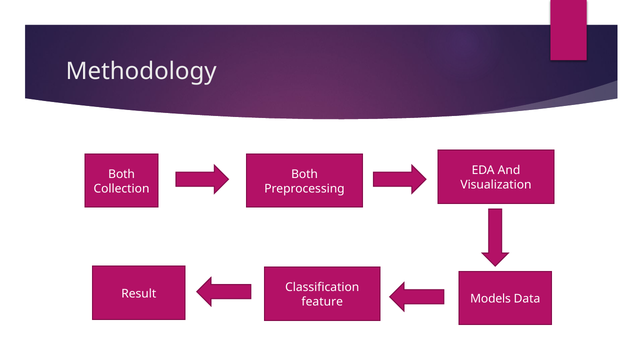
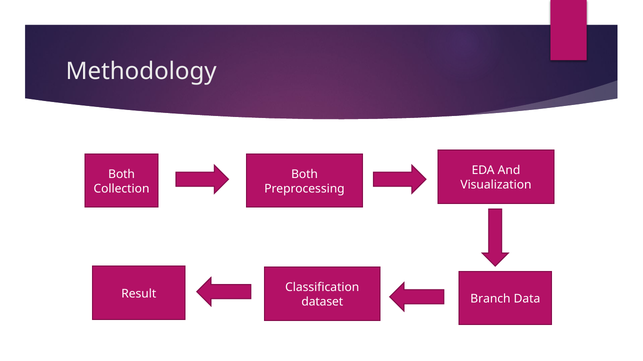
Models: Models -> Branch (490, 299)
feature: feature -> dataset (322, 302)
